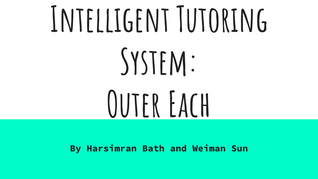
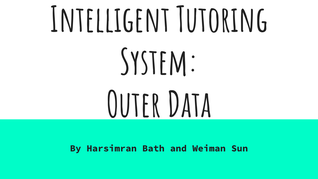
Each: Each -> Data (189, 105)
